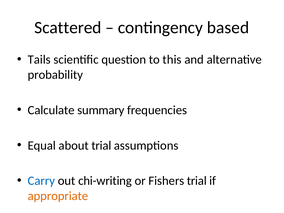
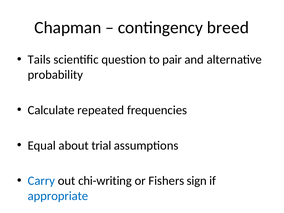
Scattered: Scattered -> Chapman (68, 27)
based: based -> breed (228, 27)
this: this -> pair (172, 60)
summary: summary -> repeated (101, 110)
Fishers trial: trial -> sign (197, 181)
appropriate colour: orange -> blue (58, 196)
